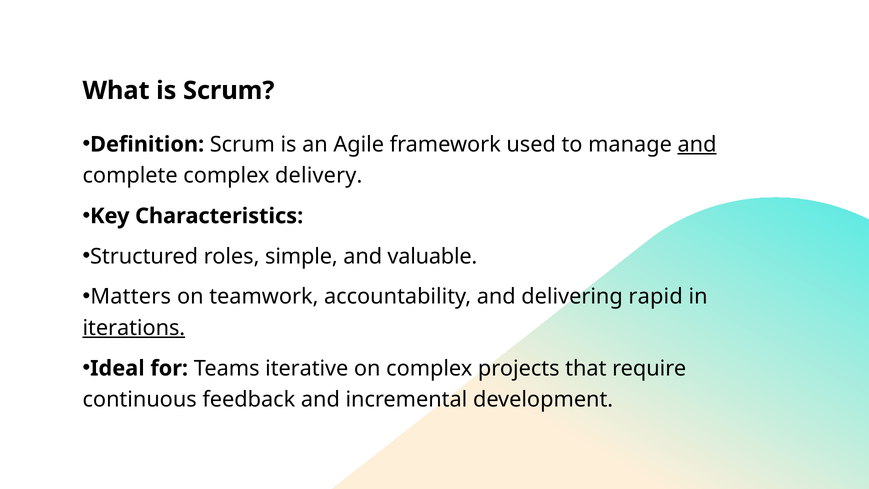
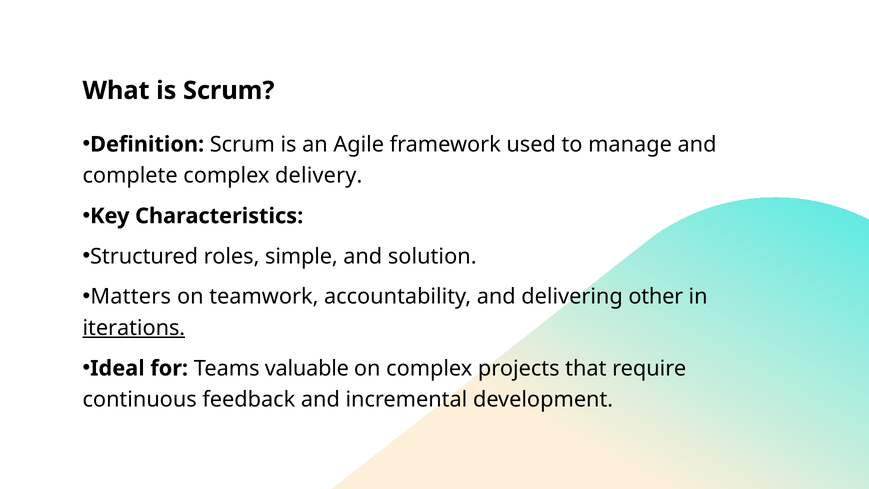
and underline: present -> none (697, 144)
valuable: valuable -> solution (432, 256)
rapid: rapid -> other (656, 297)
iterative: iterative -> valuable (307, 368)
